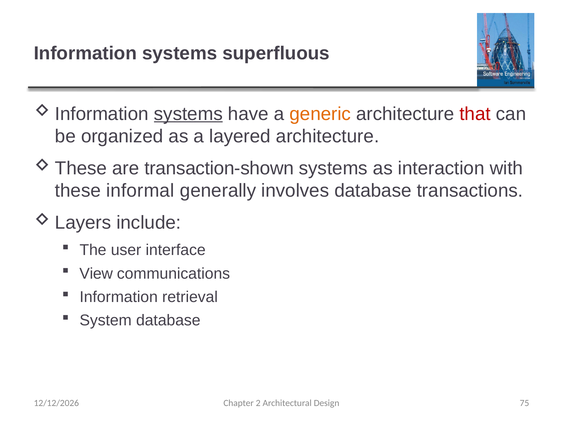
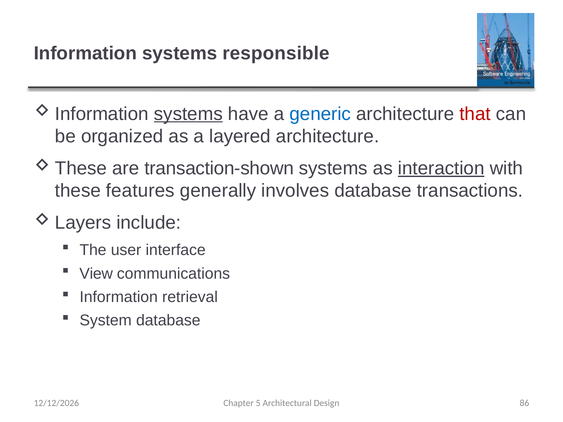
superfluous: superfluous -> responsible (276, 53)
generic colour: orange -> blue (320, 114)
interaction underline: none -> present (441, 168)
informal: informal -> features (140, 191)
2: 2 -> 5 (258, 403)
75: 75 -> 86 (524, 403)
